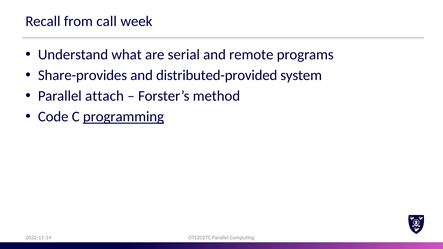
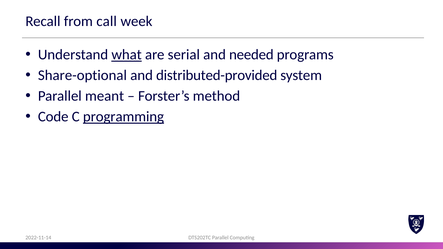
what underline: none -> present (127, 55)
remote: remote -> needed (251, 55)
Share-provides: Share-provides -> Share-optional (82, 76)
attach: attach -> meant (105, 96)
